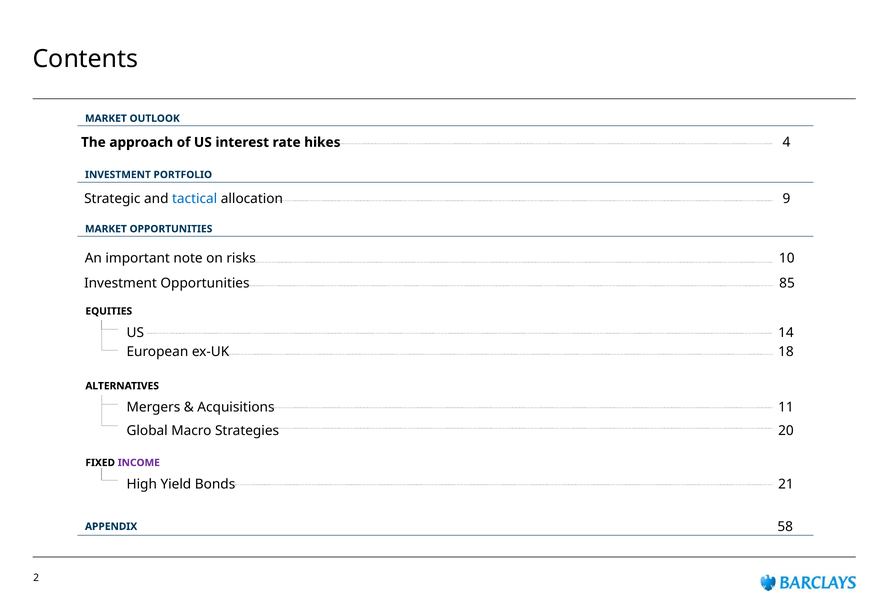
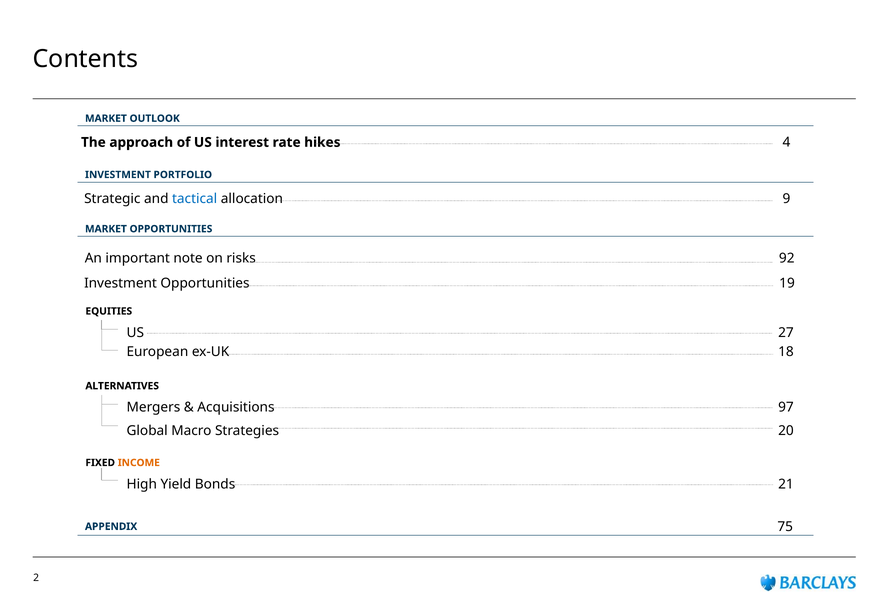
10: 10 -> 92 (787, 258)
85: 85 -> 19 (787, 284)
14: 14 -> 27 (786, 333)
11: 11 -> 97 (786, 407)
INCOME colour: purple -> orange (139, 463)
58: 58 -> 75 (785, 527)
